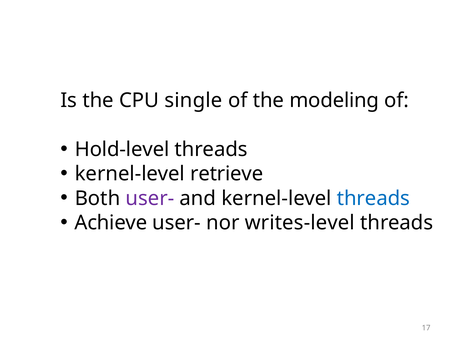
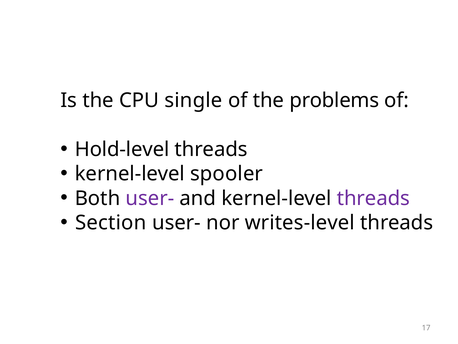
modeling: modeling -> problems (334, 100)
retrieve: retrieve -> spooler (227, 174)
threads colour: blue -> purple (373, 198)
Achieve: Achieve -> Section (111, 222)
